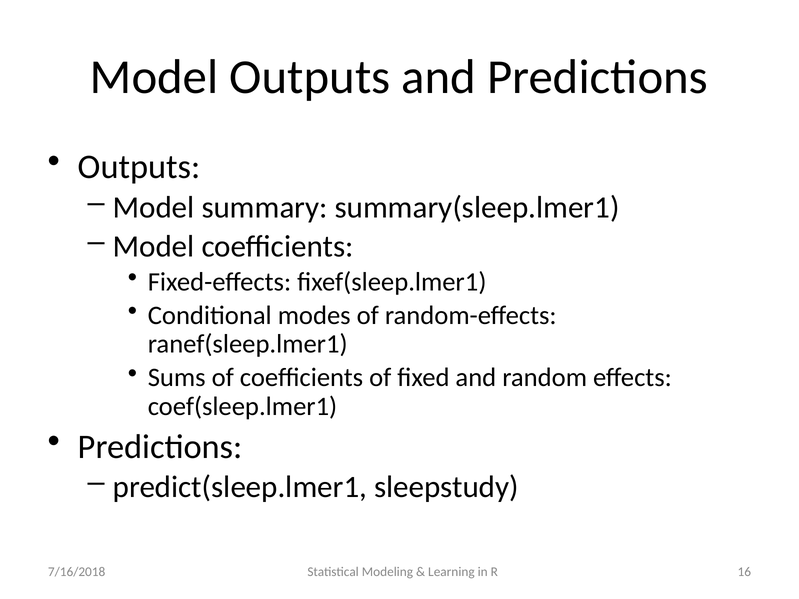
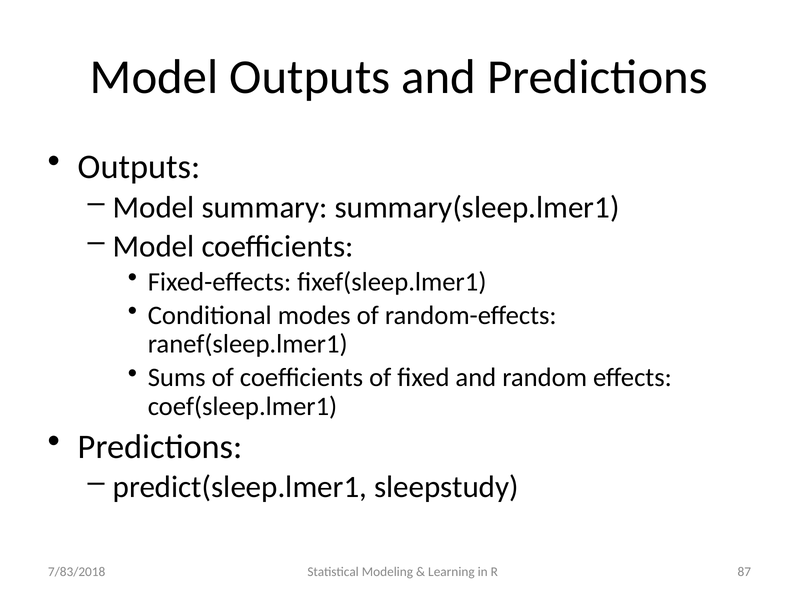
16: 16 -> 87 (744, 572)
7/16/2018: 7/16/2018 -> 7/83/2018 (77, 572)
